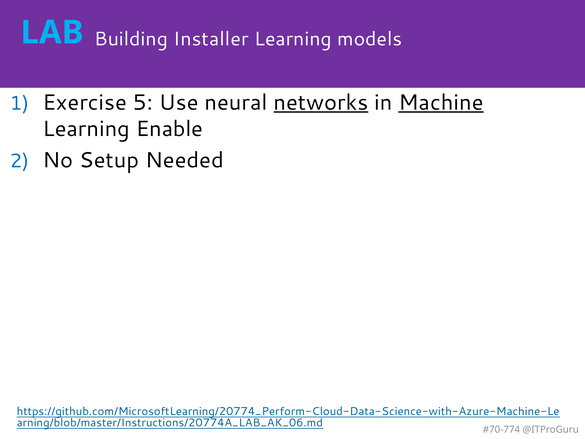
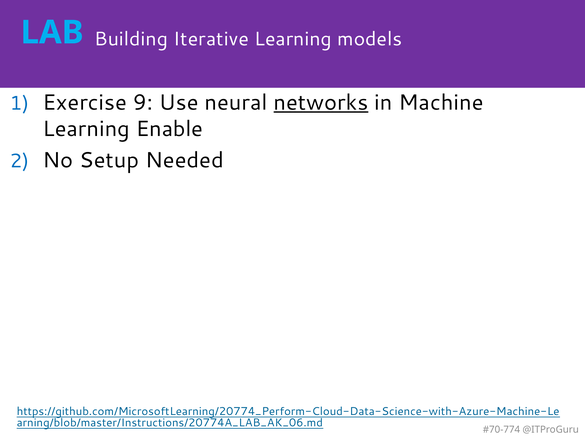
Installer: Installer -> Iterative (211, 39)
5: 5 -> 9 (143, 102)
Machine underline: present -> none (441, 102)
